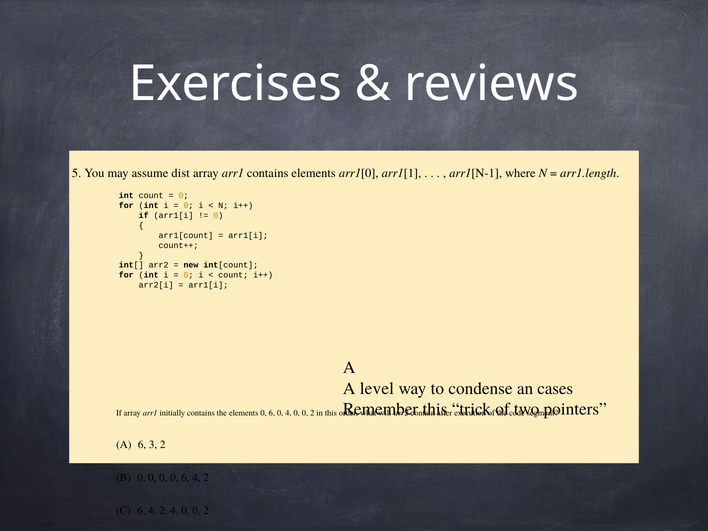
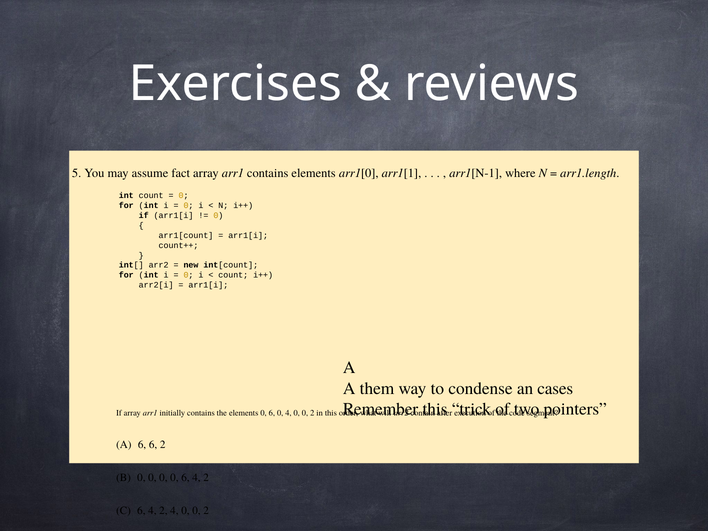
dist: dist -> fact (181, 173)
level: level -> them (377, 388)
6 3: 3 -> 6 (153, 444)
